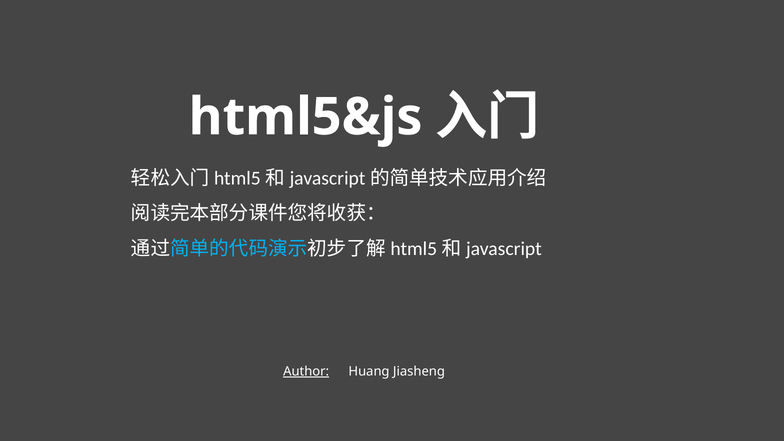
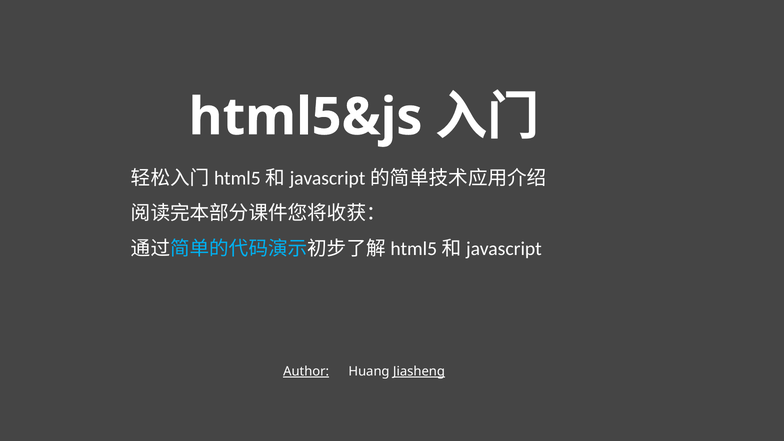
Jiasheng underline: none -> present (419, 371)
